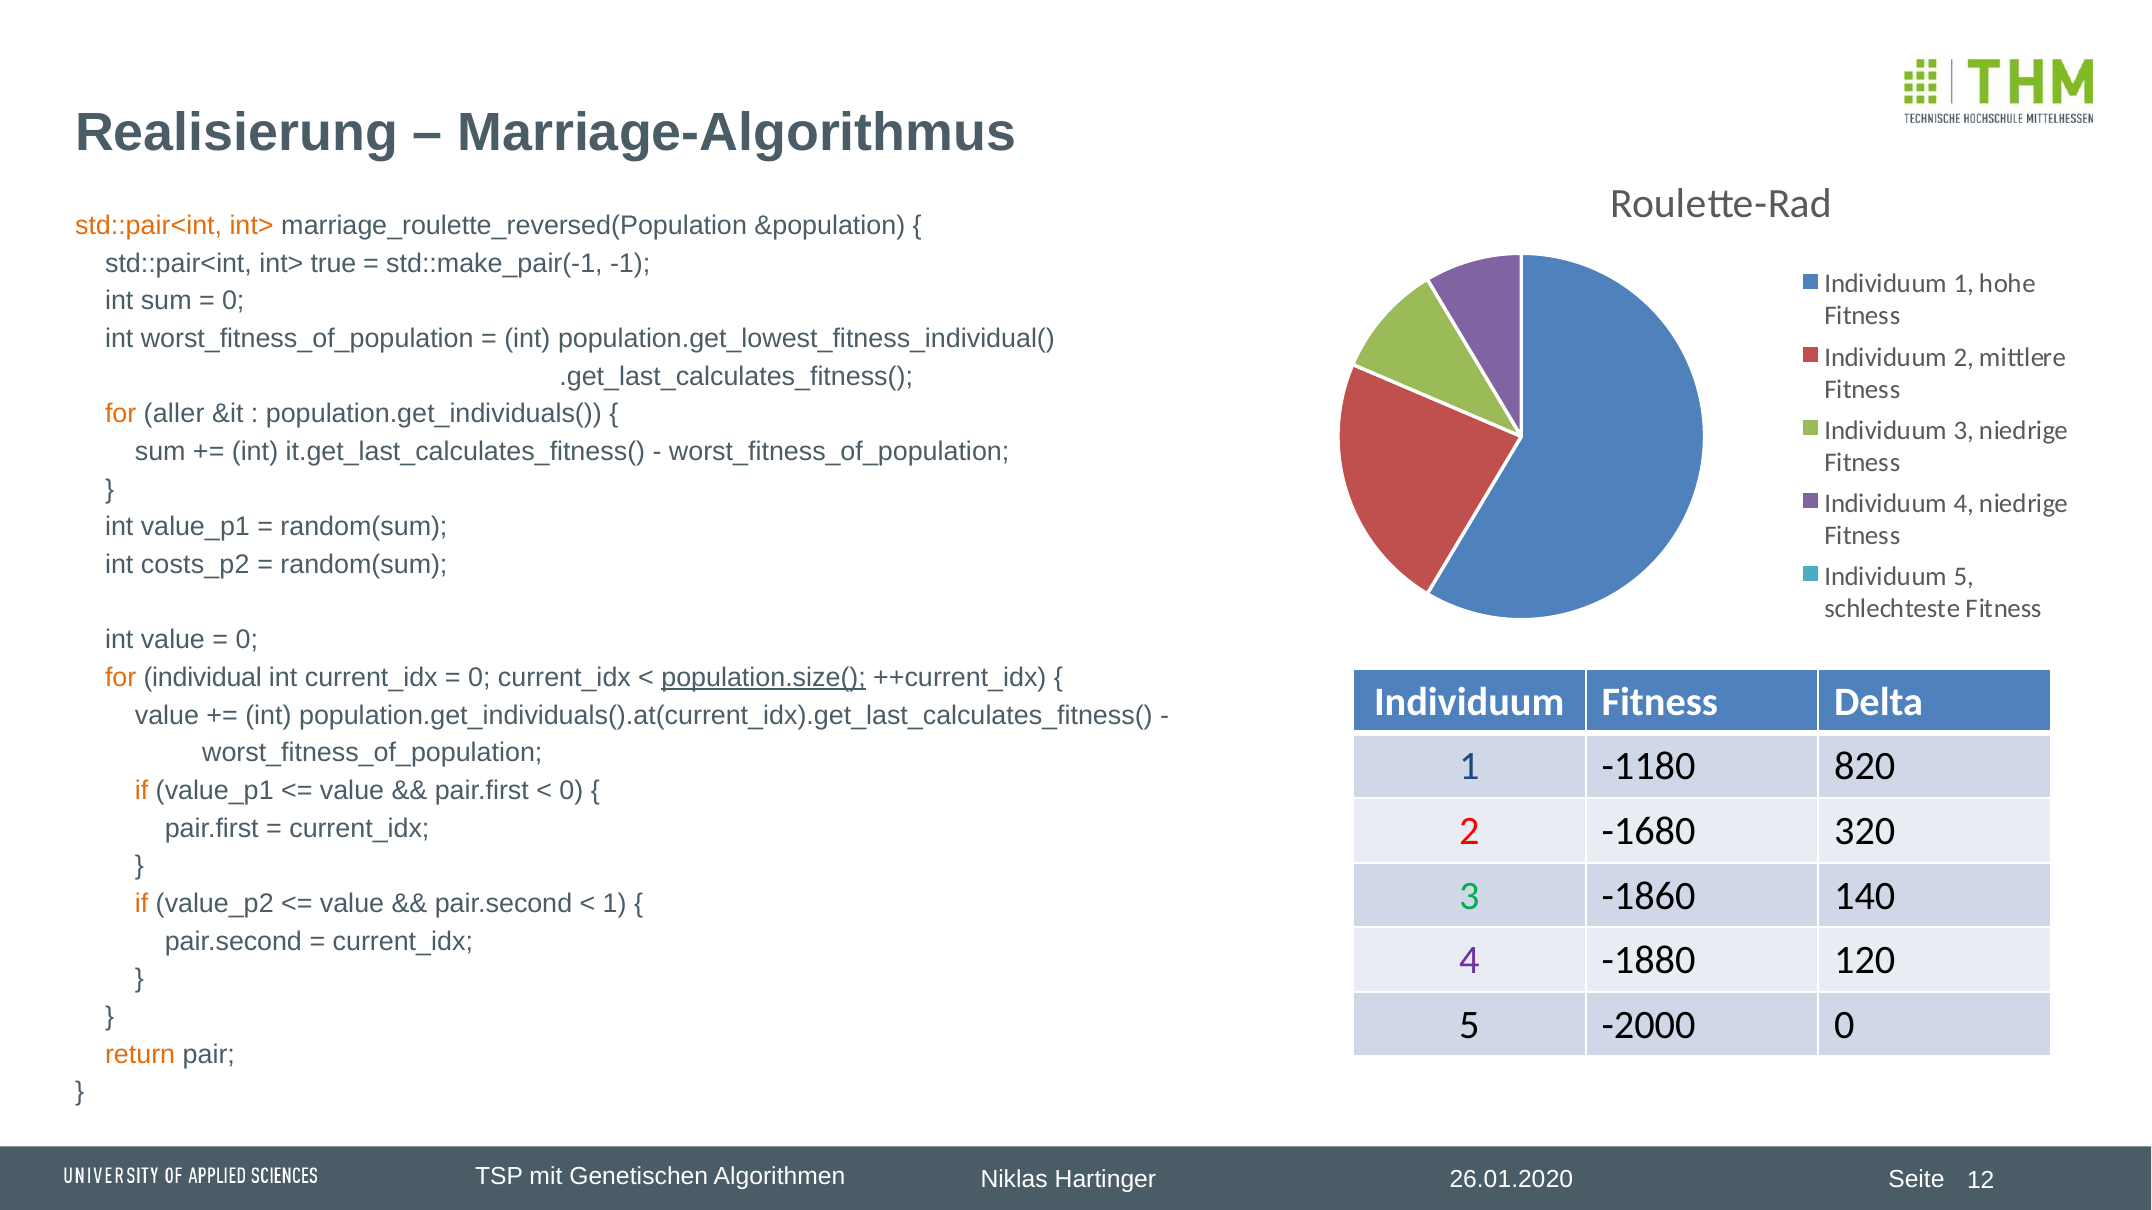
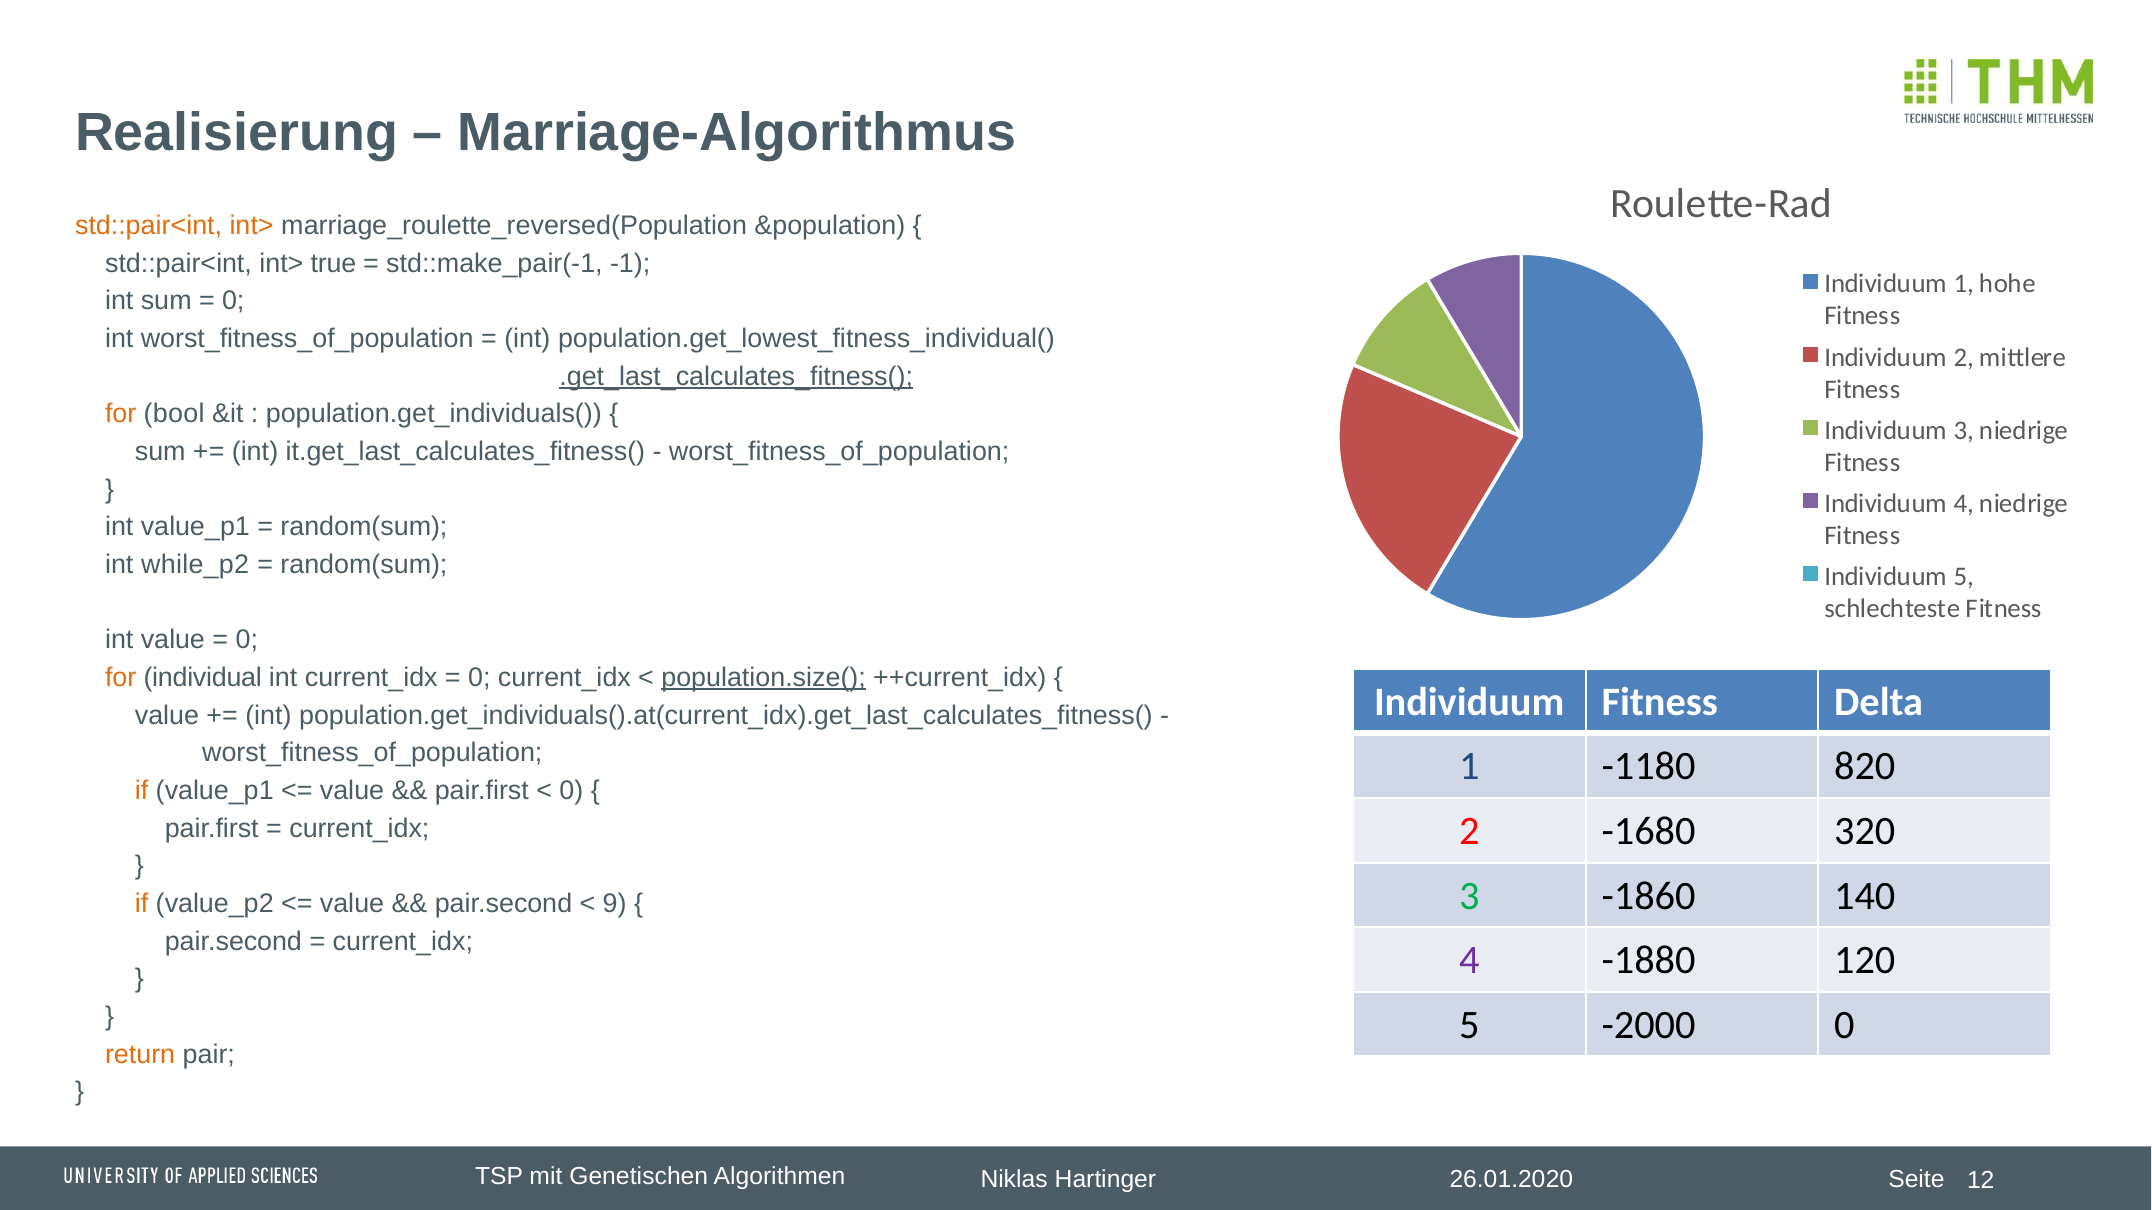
.get_last_calculates_fitness( underline: none -> present (736, 376)
aller: aller -> bool (174, 414)
costs_p2: costs_p2 -> while_p2 (195, 565)
1: 1 -> 9 (615, 904)
